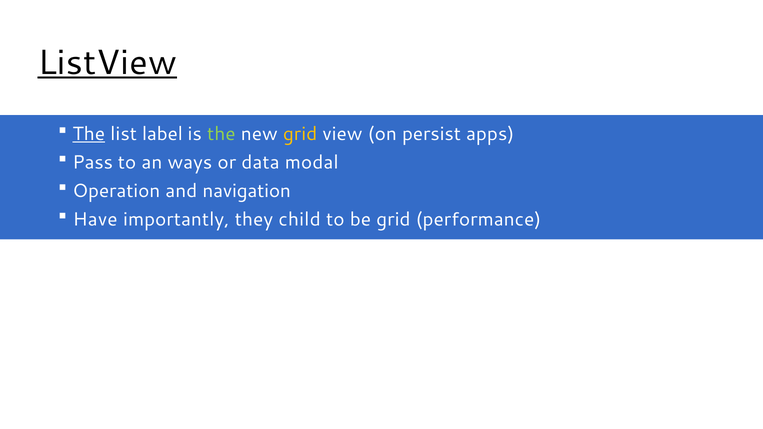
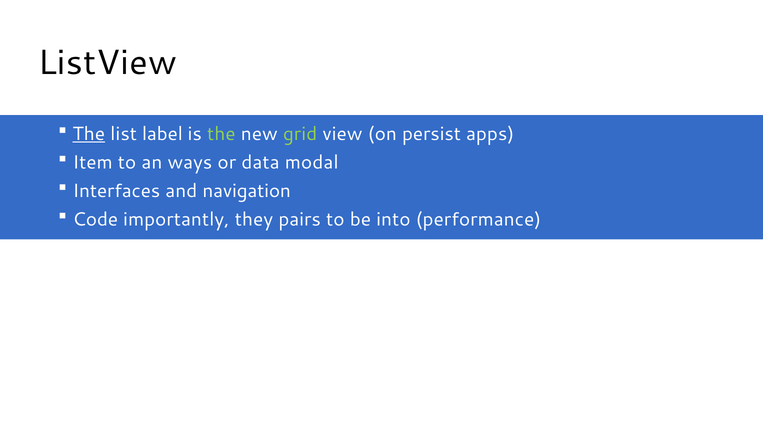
ListView underline: present -> none (107, 63)
grid colour: yellow -> light green (300, 134)
Pass: Pass -> Item (93, 162)
Operation: Operation -> Interfaces (116, 191)
Have: Have -> Code (95, 219)
child: child -> pairs (300, 219)
be grid: grid -> into (393, 219)
